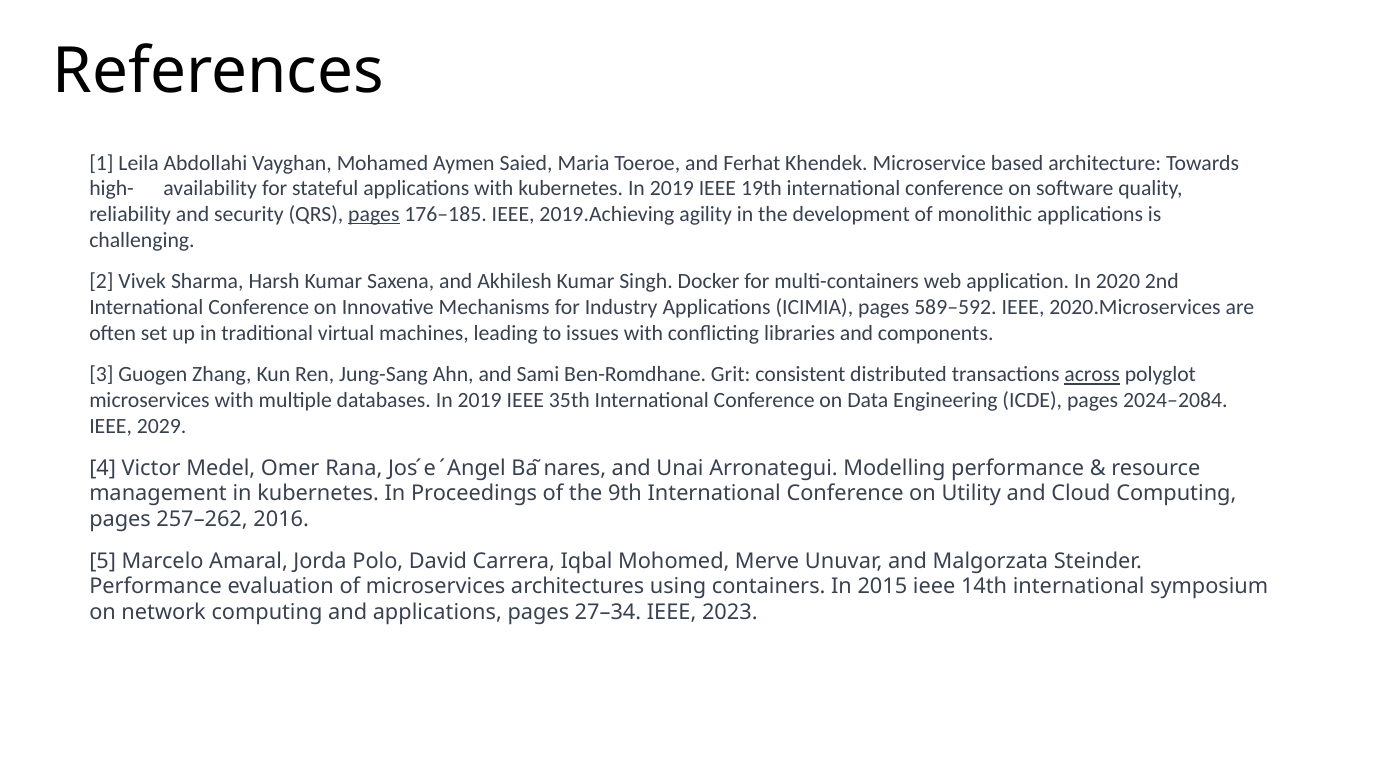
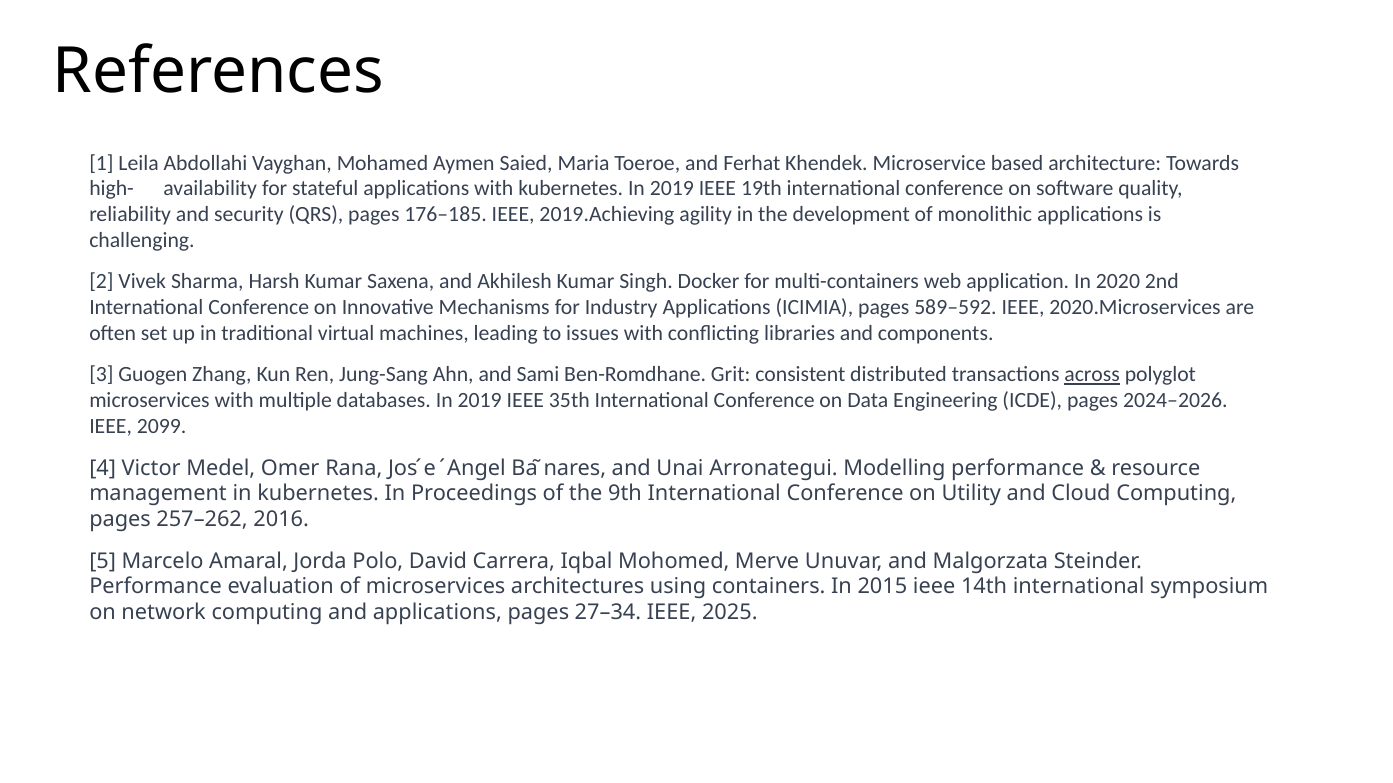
pages underline: present -> none (374, 215)
2024–2084: 2024–2084 -> 2024–2026 (1175, 401)
2029: 2029 -> 2099 (162, 427)
2023: 2023 -> 2025 (730, 613)
